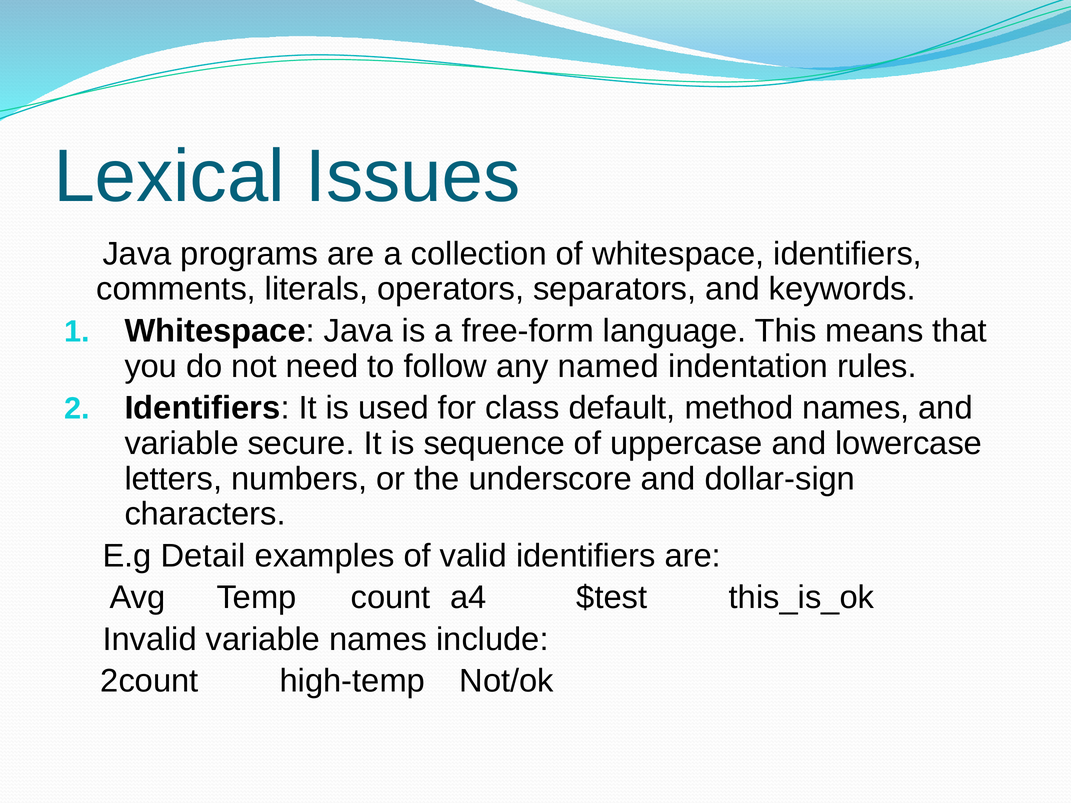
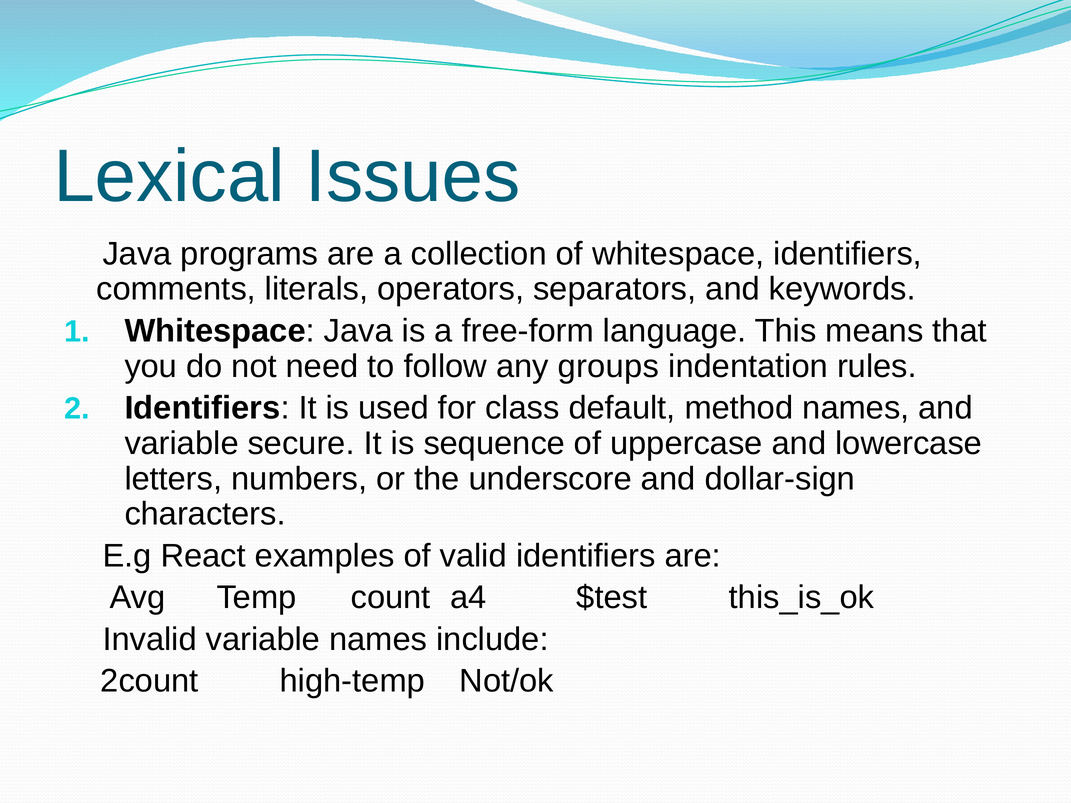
named: named -> groups (608, 366)
Detail: Detail -> React (203, 556)
